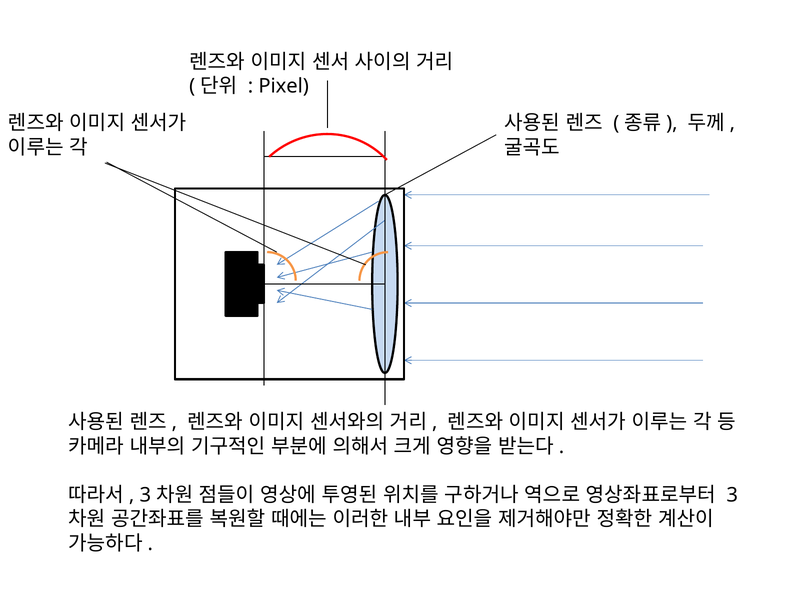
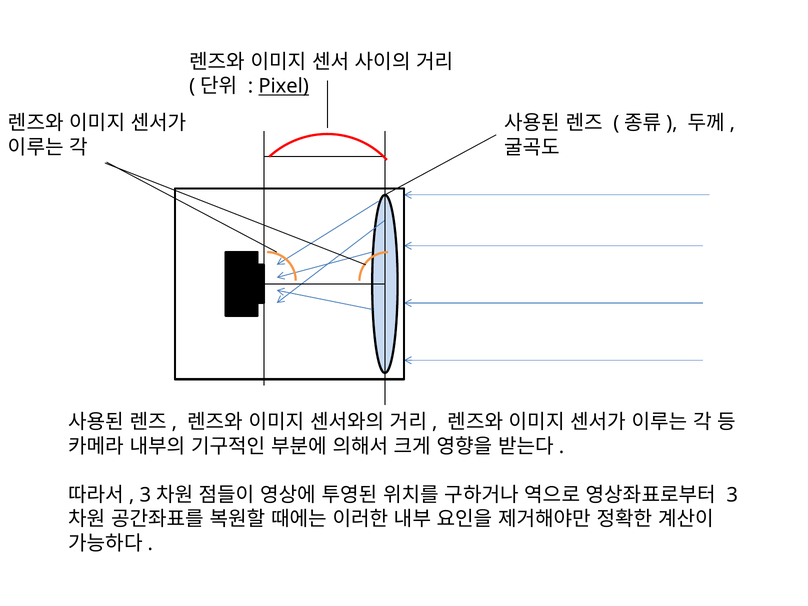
Pixel underline: none -> present (284, 86)
